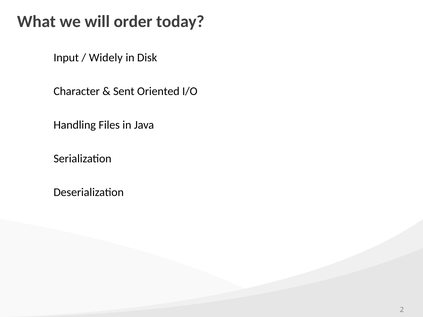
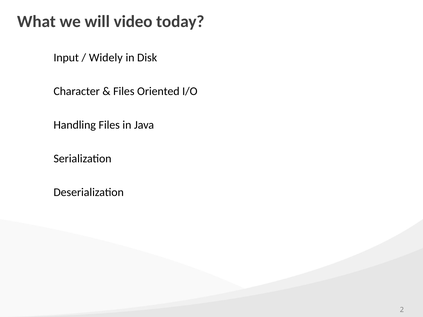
order: order -> video (133, 22)
Sent: Sent -> Files (124, 91)
